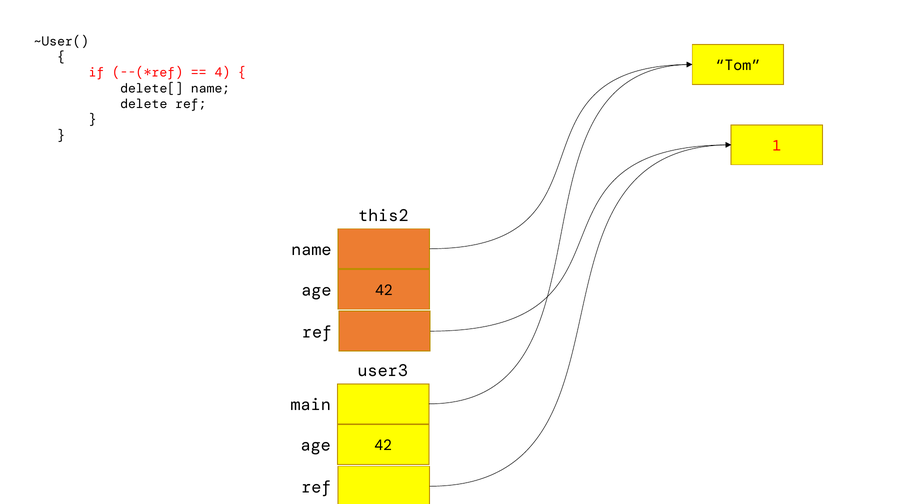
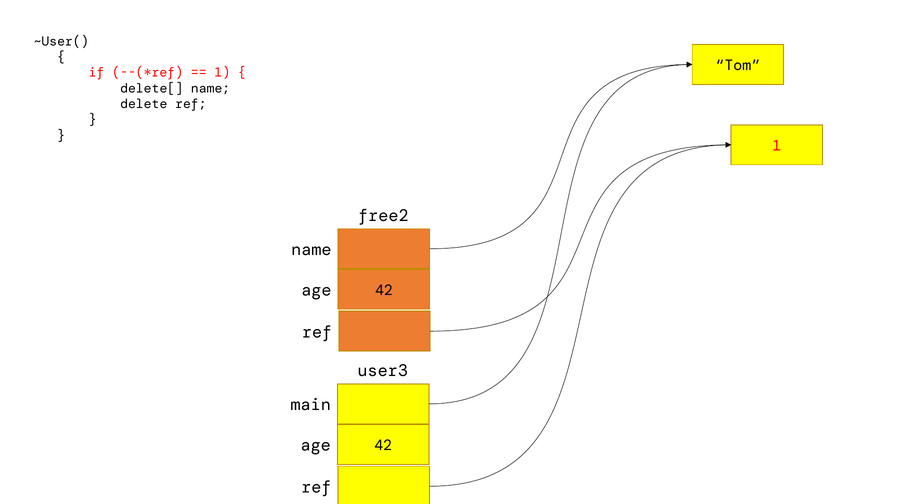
4: 4 -> 1 (222, 73)
this2: this2 -> free2 (383, 216)
